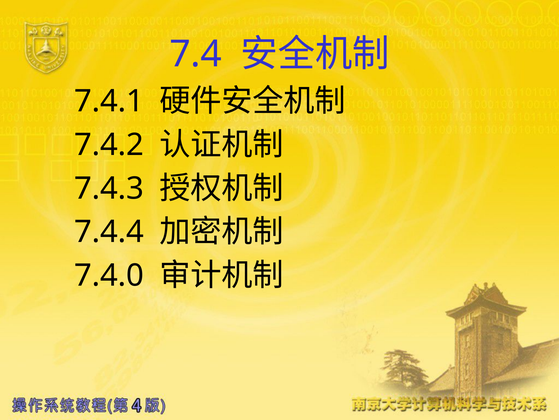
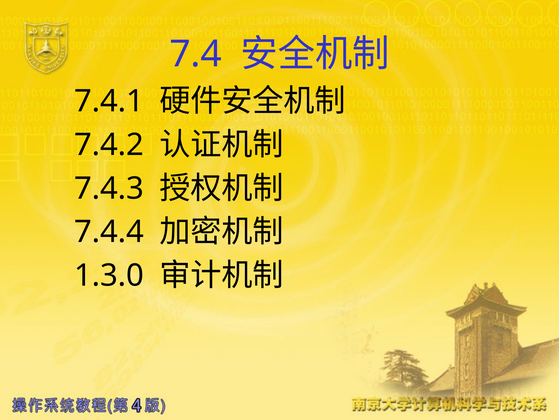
7.4.0: 7.4.0 -> 1.3.0 (109, 275)
